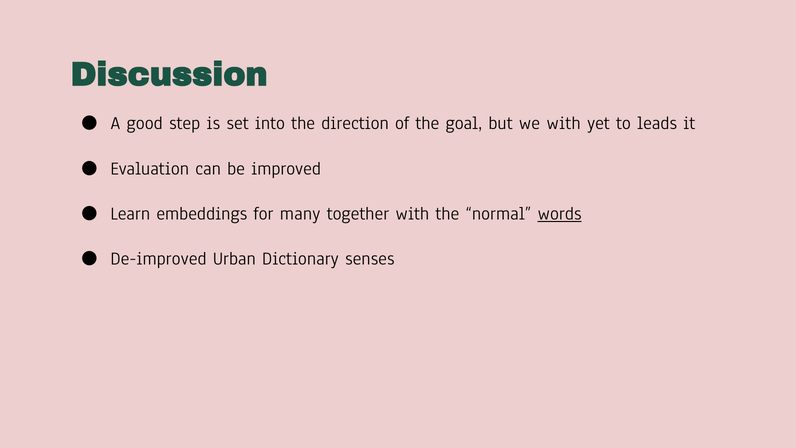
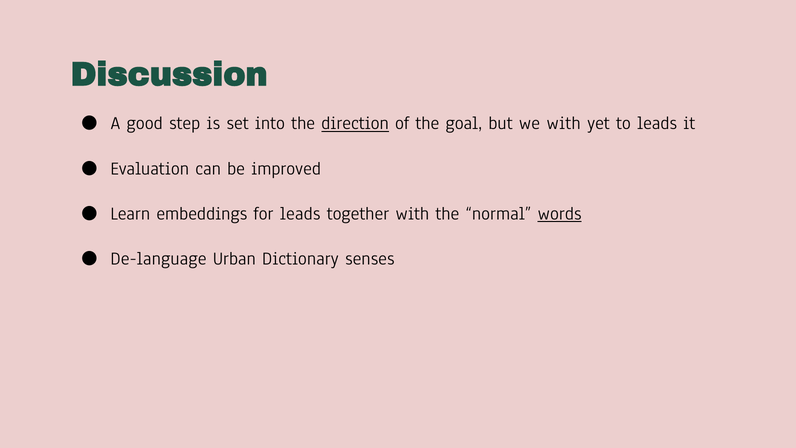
direction underline: none -> present (355, 123)
for many: many -> leads (300, 213)
De-improved: De-improved -> De-language (158, 259)
